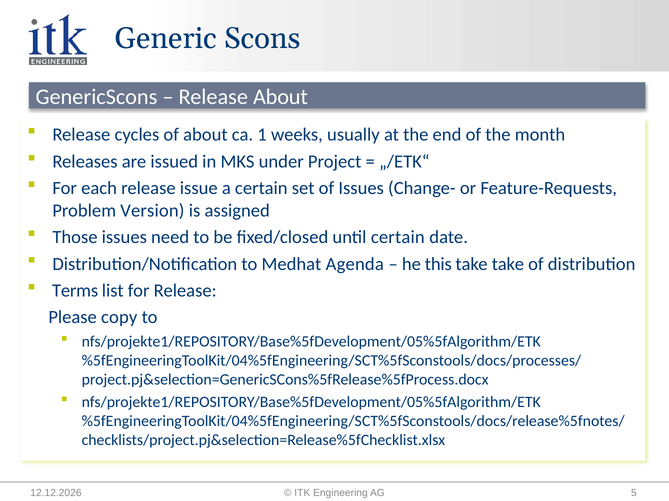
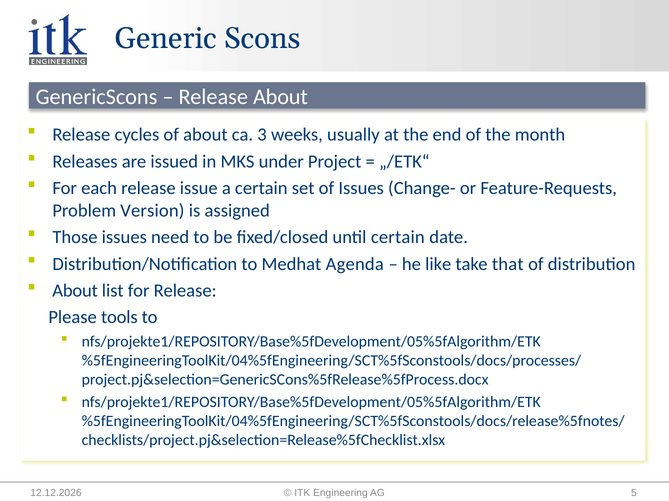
1: 1 -> 3 (262, 135)
this: this -> like (438, 264)
take take: take -> that (508, 264)
Terms: Terms -> About (75, 291)
copy: copy -> tools (119, 318)
